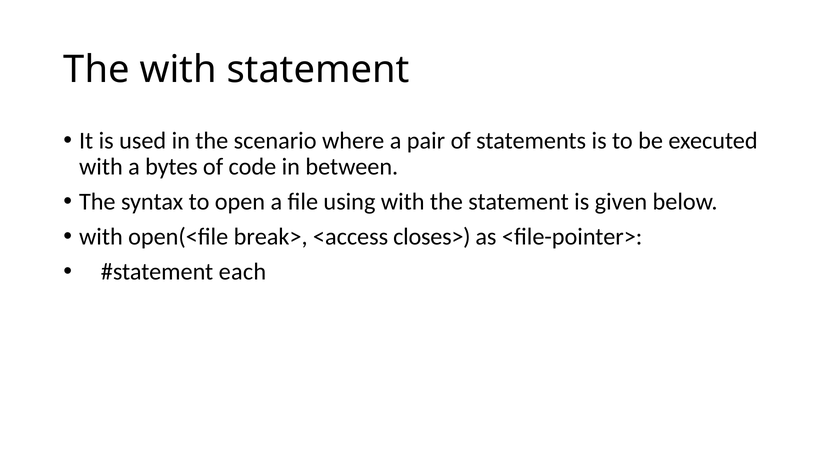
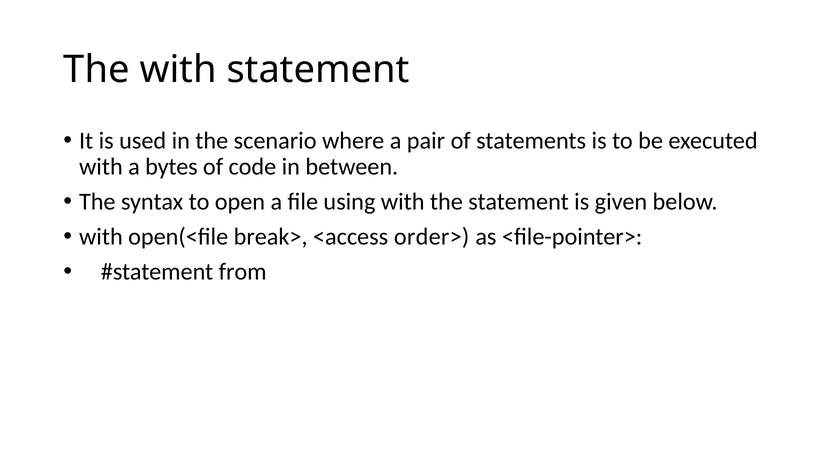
closes>: closes> -> order> (432, 237)
each: each -> from (243, 272)
